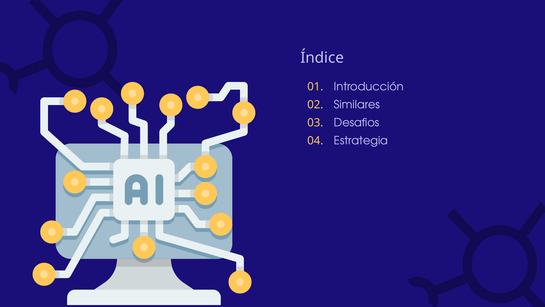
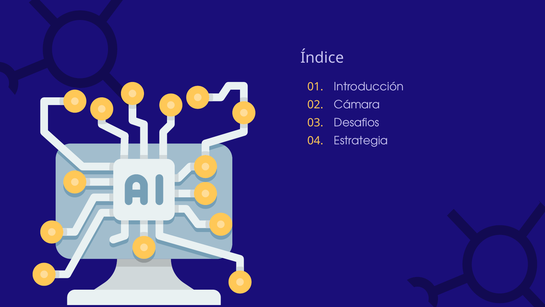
Similares: Similares -> Cámara (357, 105)
